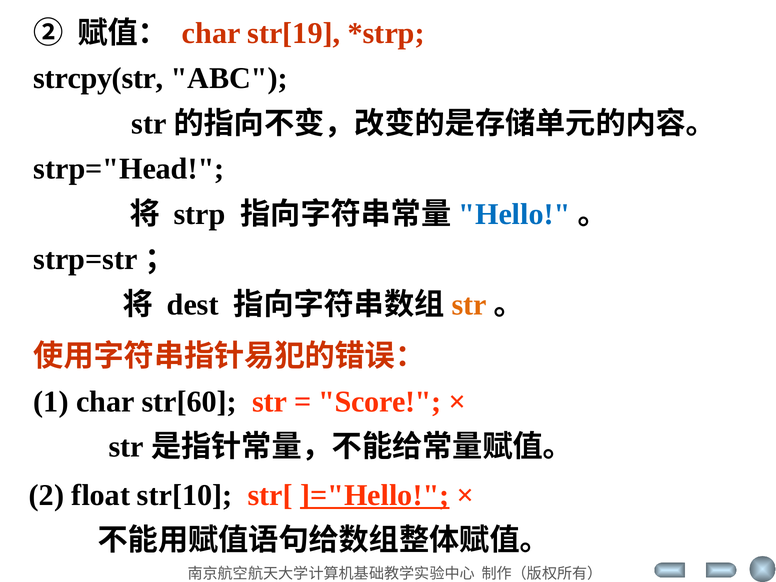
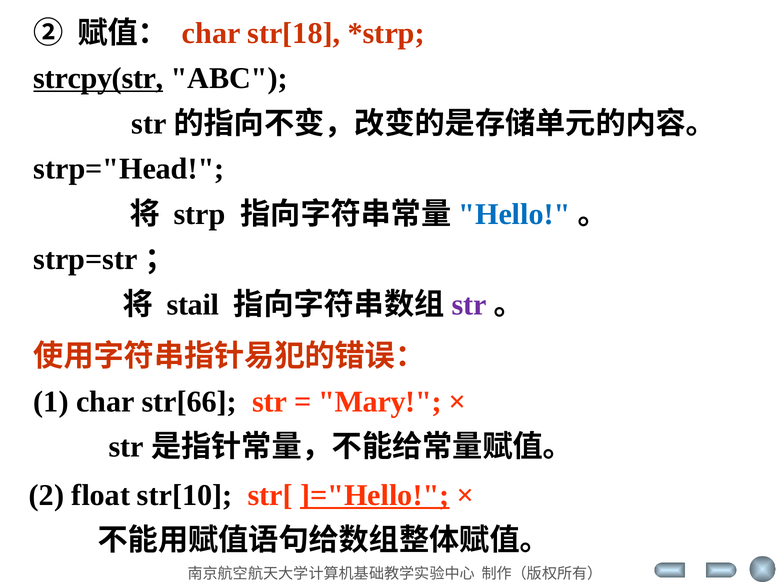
str[19: str[19 -> str[18 (294, 33)
strcpy(str underline: none -> present (98, 78)
dest: dest -> stail (193, 305)
str colour: orange -> purple (469, 305)
str[60: str[60 -> str[66 (189, 402)
Score: Score -> Mary (380, 402)
